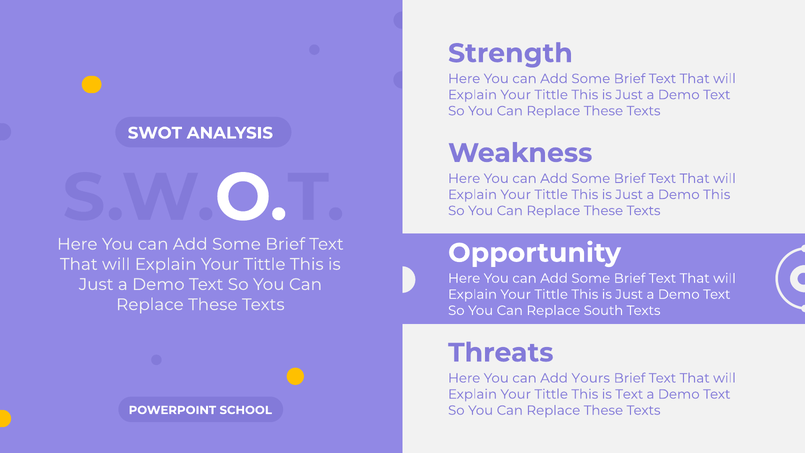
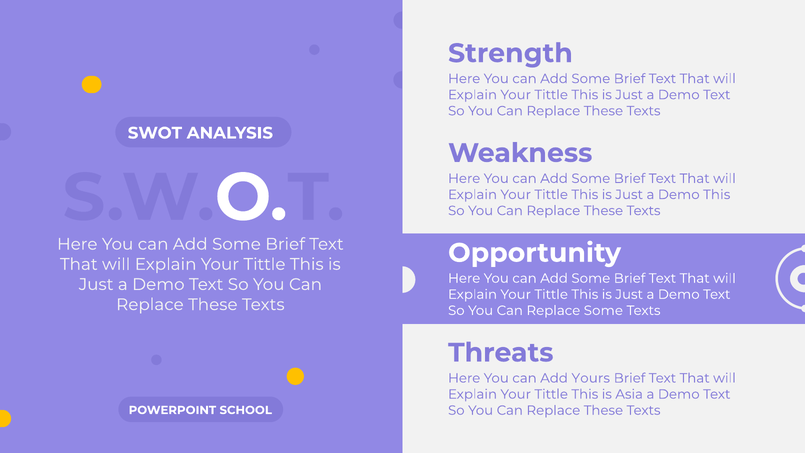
Replace South: South -> Some (603, 310)
is Text: Text -> Asia (629, 394)
